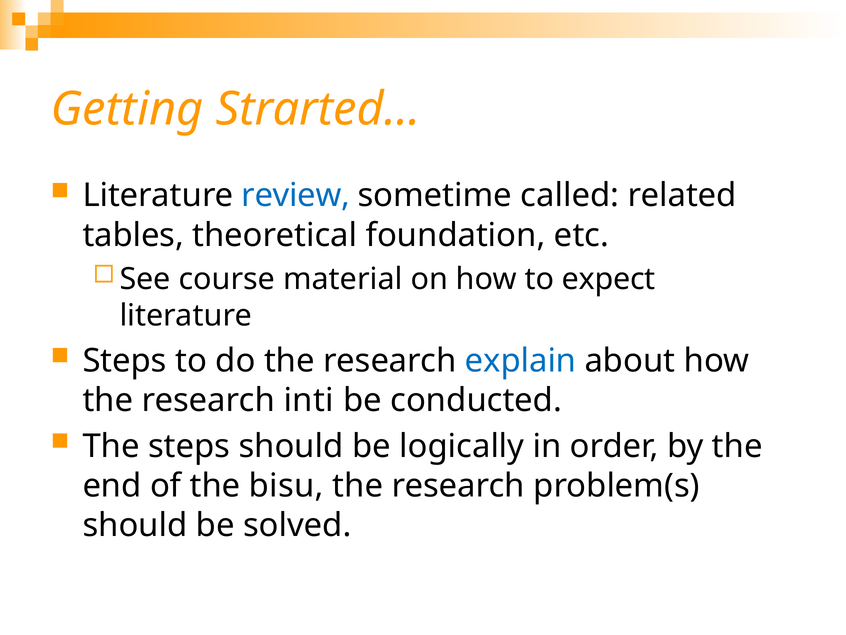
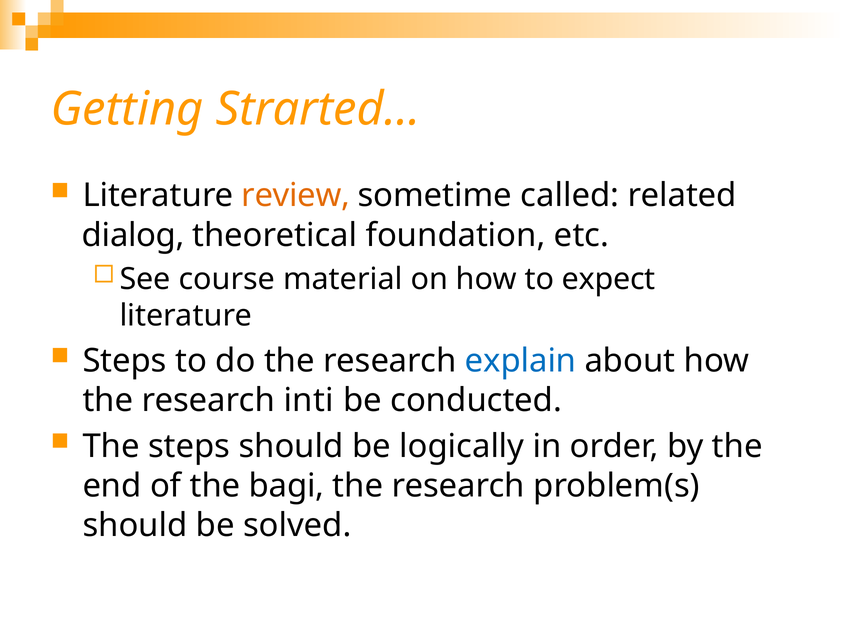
review colour: blue -> orange (296, 195)
tables: tables -> dialog (133, 235)
bisu: bisu -> bagi (287, 486)
